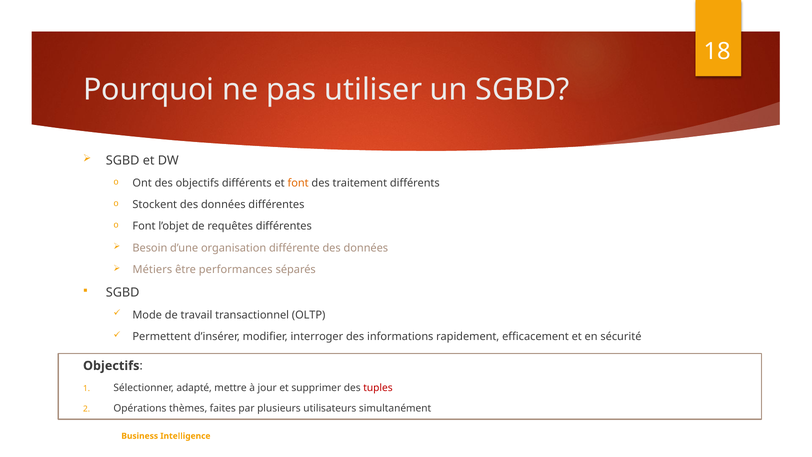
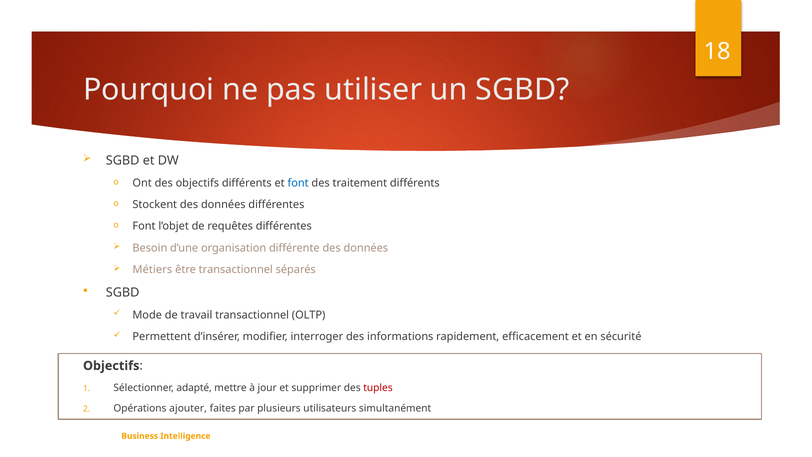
font colour: orange -> blue (298, 183)
être performances: performances -> transactionnel (236, 270)
thèmes: thèmes -> ajouter (188, 408)
